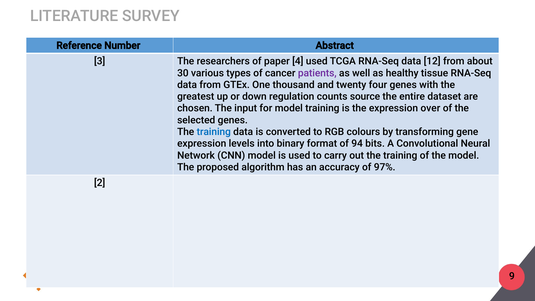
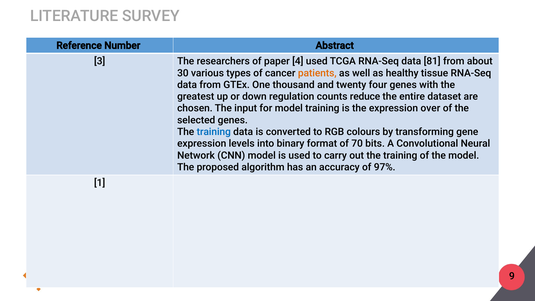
12: 12 -> 81 (432, 61)
patients colour: purple -> orange (317, 73)
source: source -> reduce (365, 97)
94: 94 -> 70 (357, 144)
2: 2 -> 1 (100, 183)
